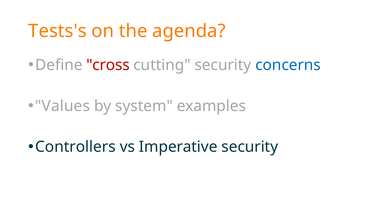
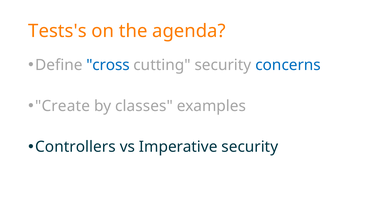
cross colour: red -> blue (108, 65)
Values: Values -> Create (63, 106)
system: system -> classes (144, 106)
